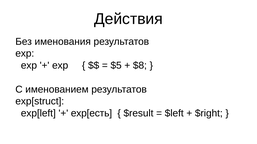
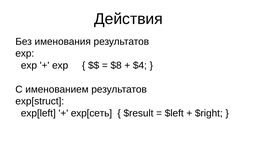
$5: $5 -> $8 (116, 66)
$8: $8 -> $4 (140, 66)
exp[есть: exp[есть -> exp[сеть (91, 114)
